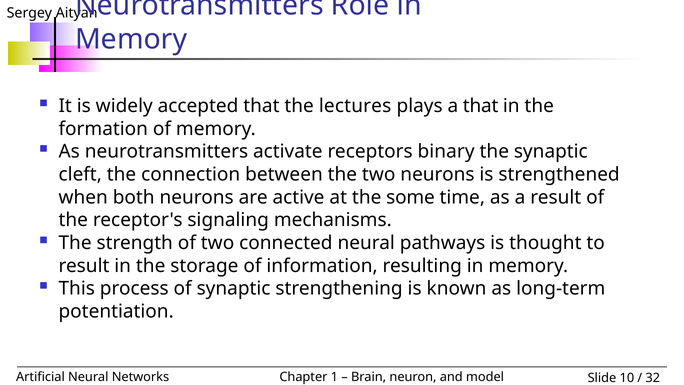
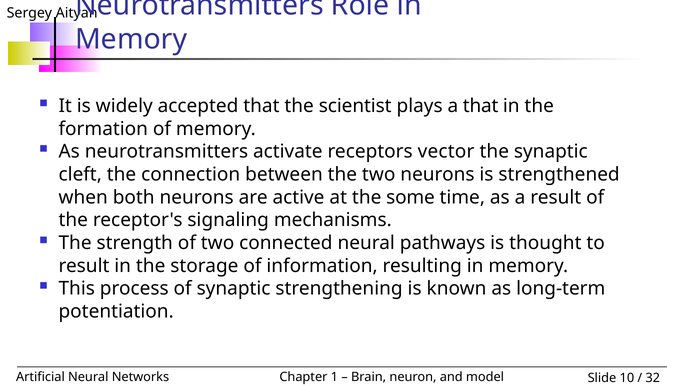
lectures: lectures -> scientist (355, 106)
binary: binary -> vector (446, 152)
